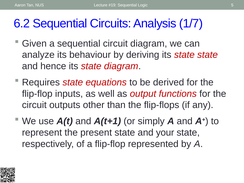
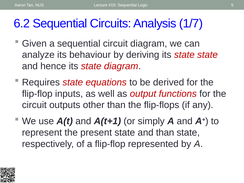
and your: your -> than (165, 133)
